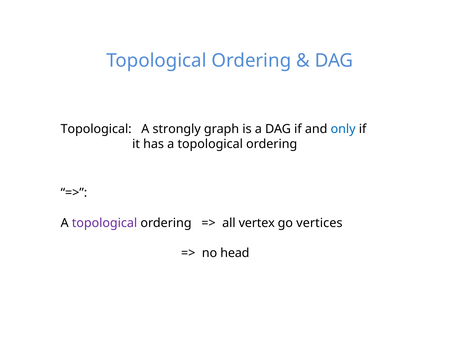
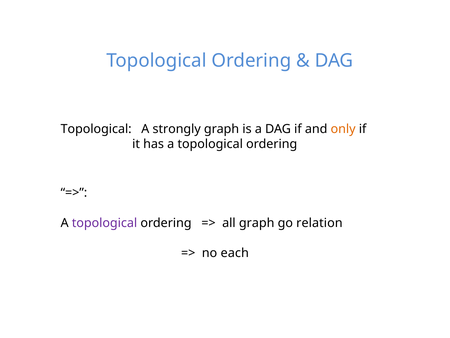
only colour: blue -> orange (343, 129)
all vertex: vertex -> graph (257, 223)
vertices: vertices -> relation (319, 223)
head: head -> each (235, 253)
